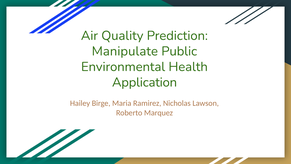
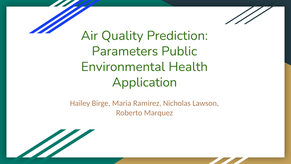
Manipulate: Manipulate -> Parameters (125, 51)
